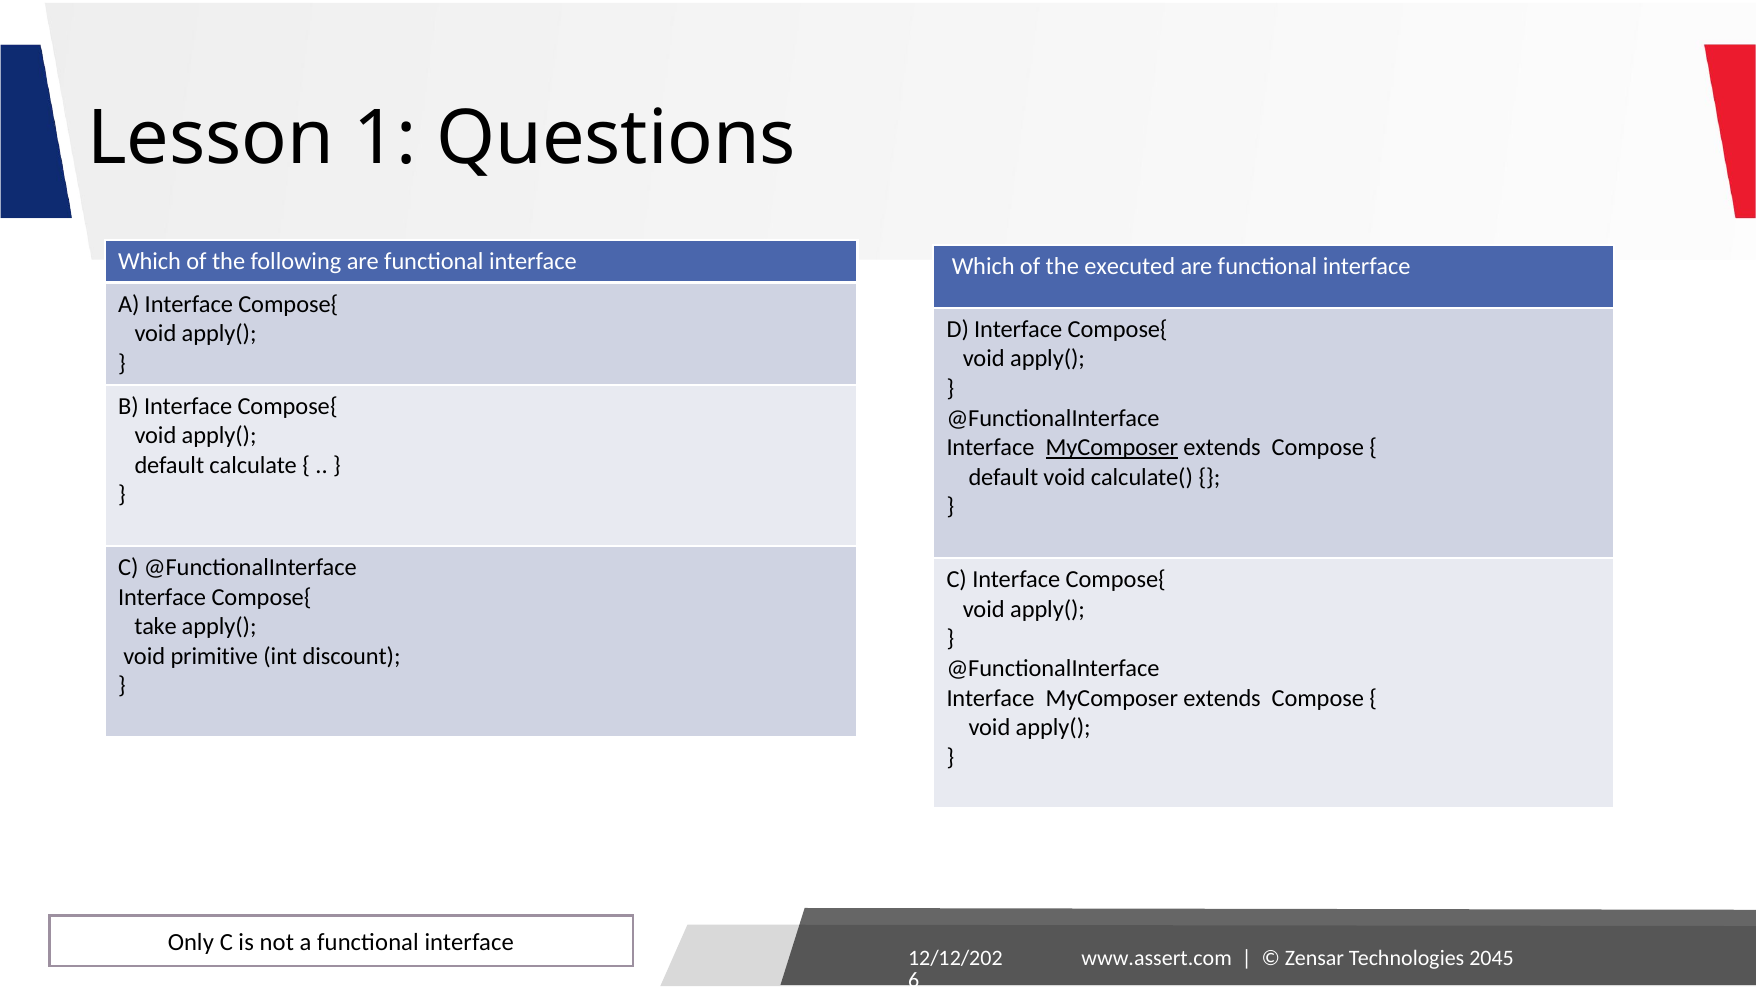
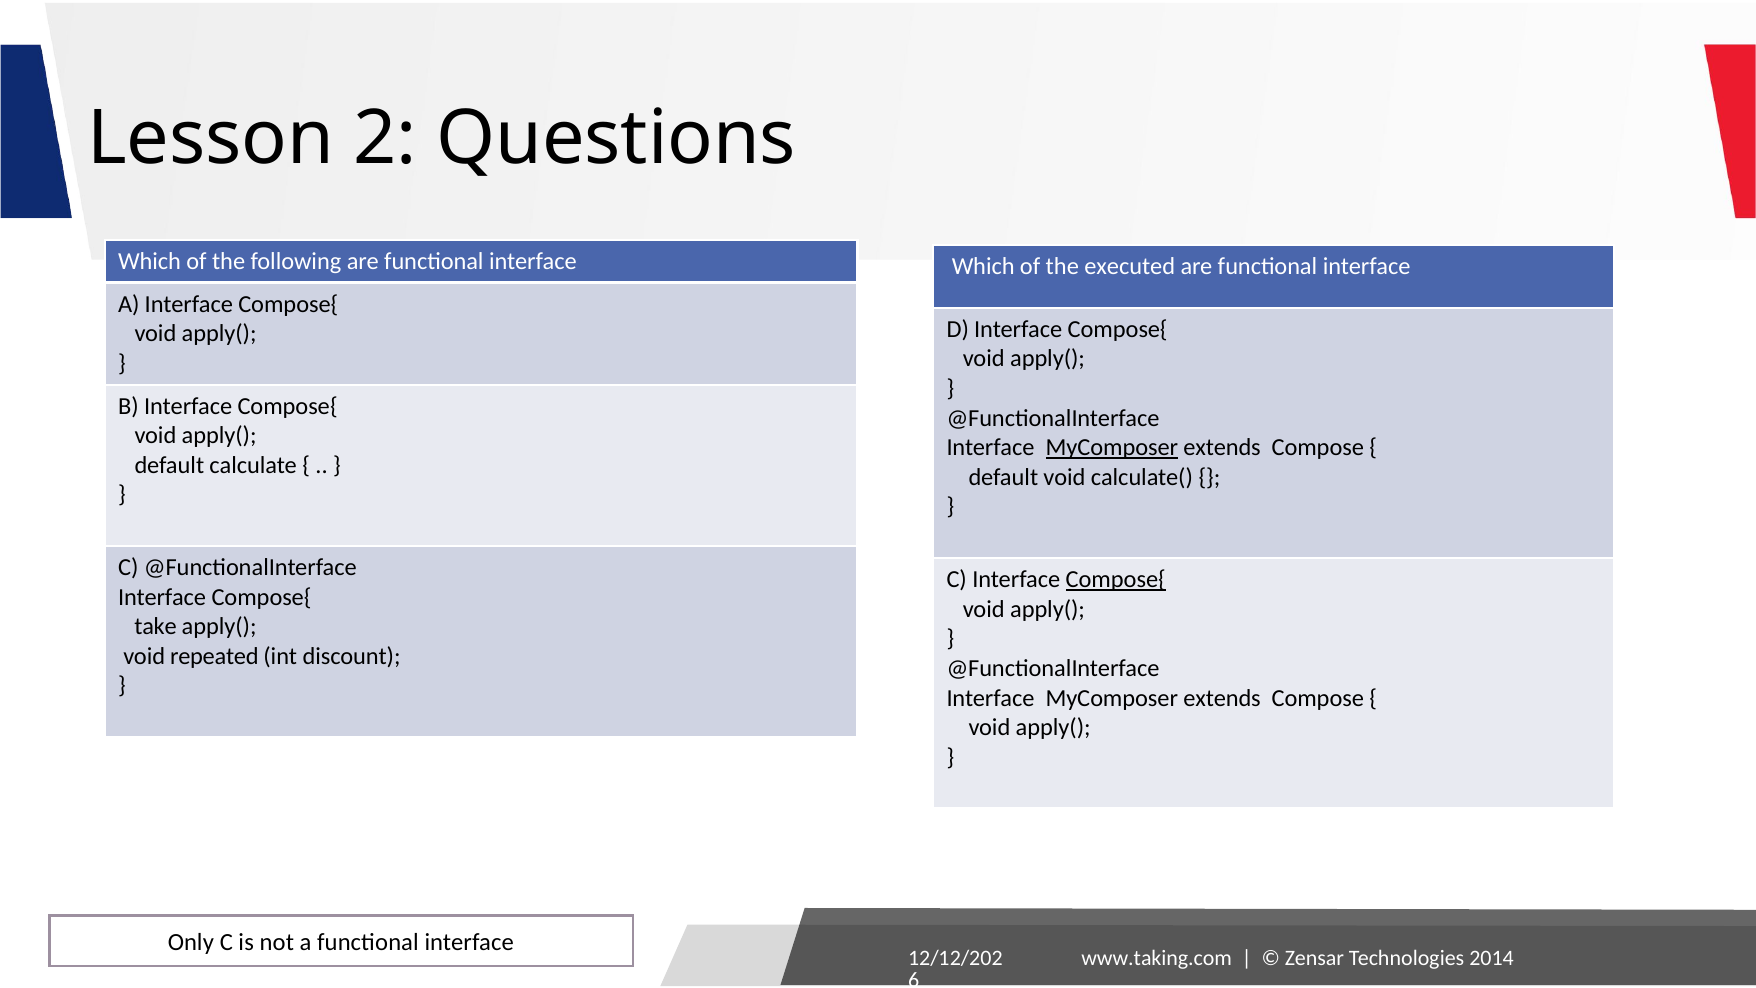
1: 1 -> 2 (385, 138)
Compose{ underline: none -> present (1116, 579)
primitive: primitive -> repeated (214, 656)
www.assert.com: www.assert.com -> www.taking.com (1157, 958)
2045: 2045 -> 2014 (1492, 958)
